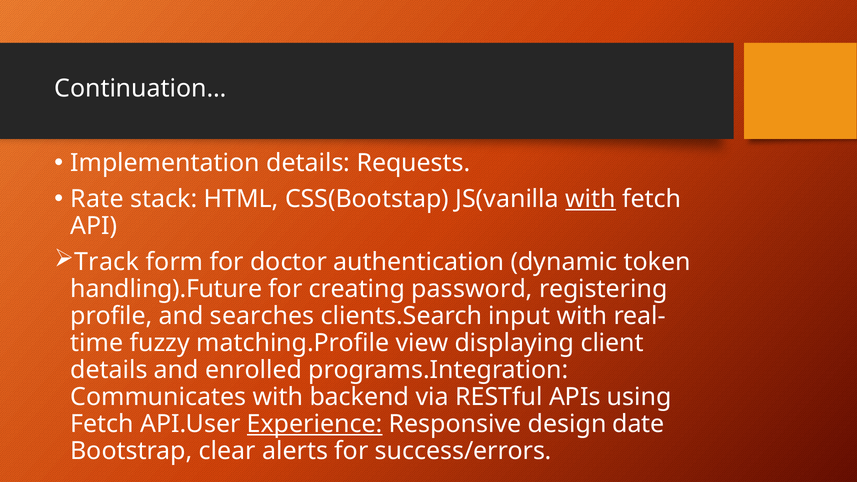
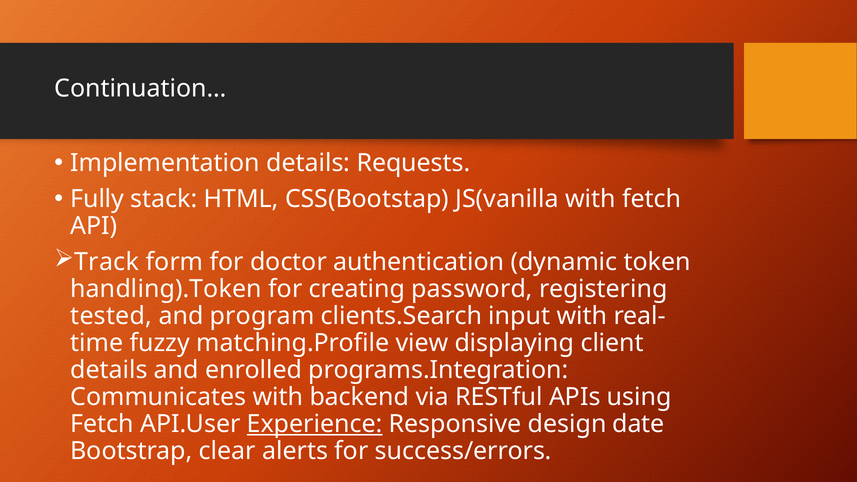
Rate: Rate -> Fully (97, 199)
with underline: present -> none (591, 199)
handling).Future: handling).Future -> handling).Token (166, 289)
profile: profile -> tested (111, 316)
searches: searches -> program (262, 316)
